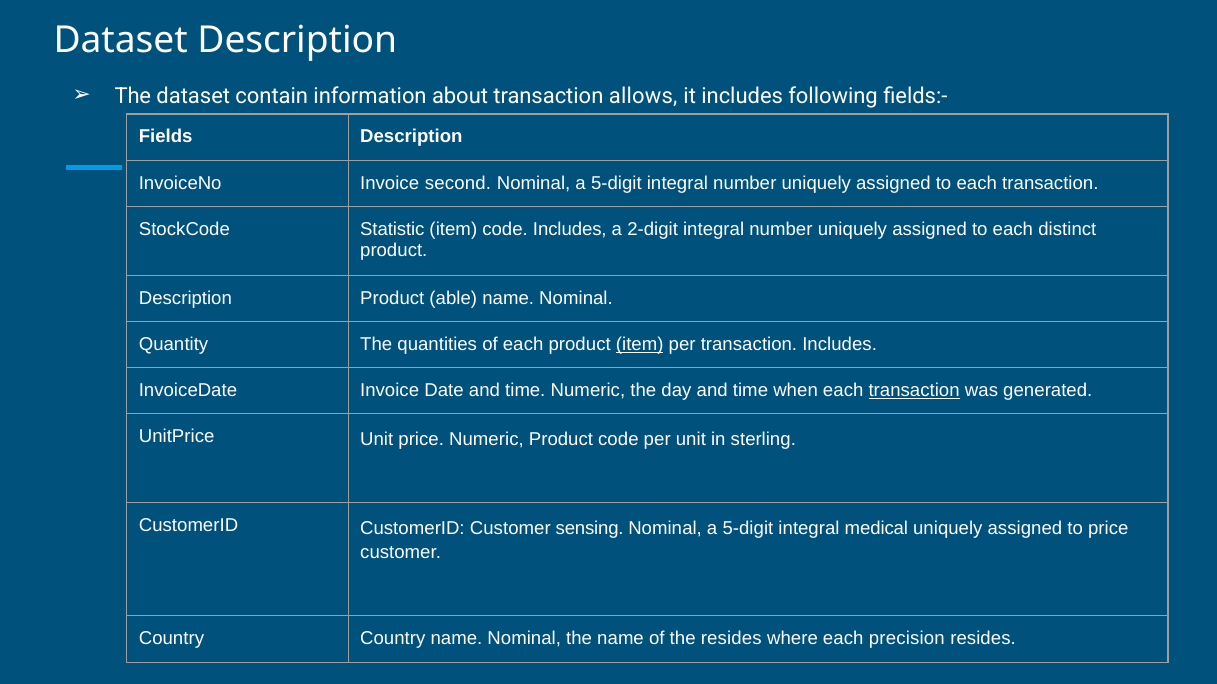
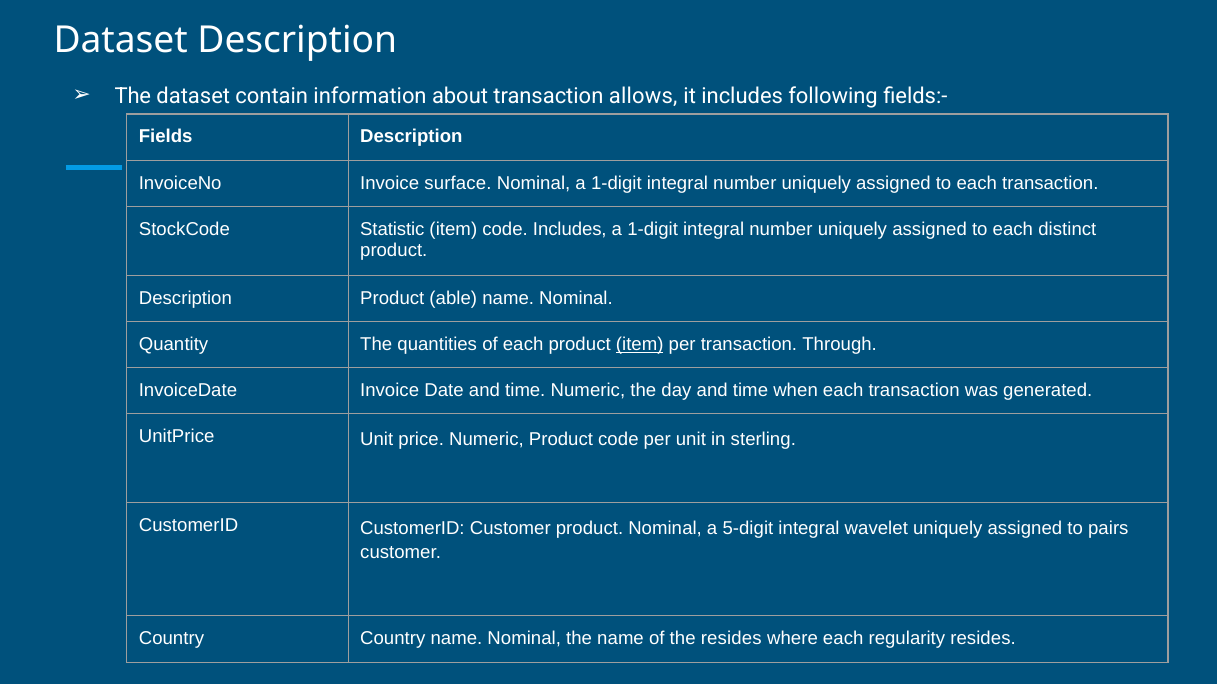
second: second -> surface (458, 183)
5-digit: 5-digit -> 1-digit (616, 183)
2-digit: 2-digit -> 1-digit (653, 229)
transaction Includes: Includes -> Through (840, 344)
transaction underline: present -> none (914, 391)
Customer sensing: sensing -> product (590, 529)
medical: medical -> wavelet (876, 529)
to price: price -> pairs (1108, 529)
precision: precision -> regularity (907, 639)
